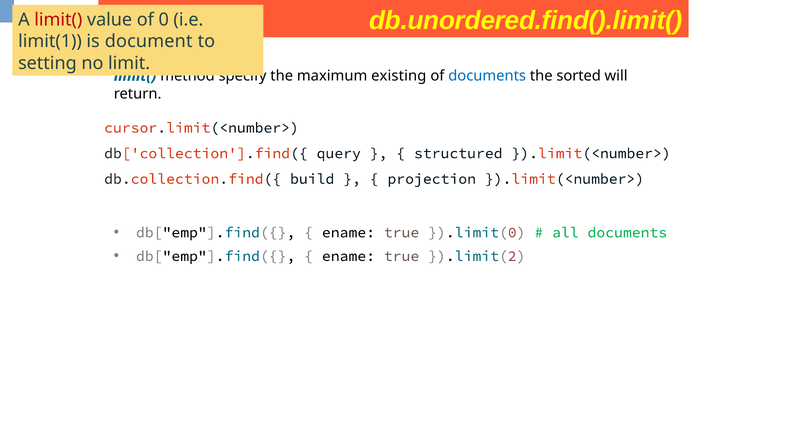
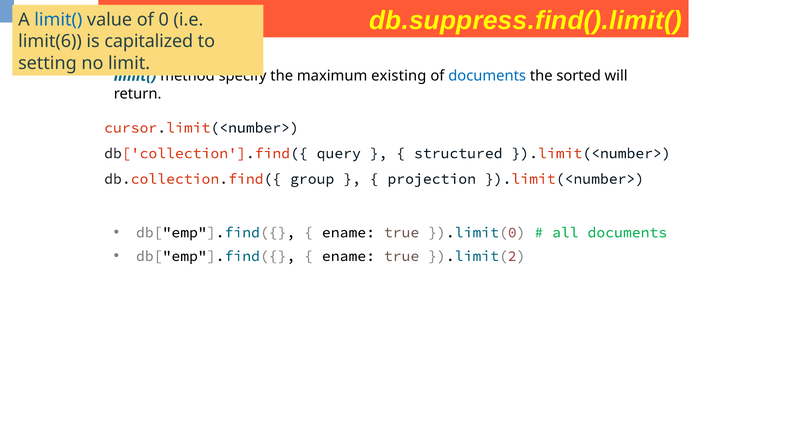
db.unordered.find().limit(: db.unordered.find().limit( -> db.suppress.find().limit( (526, 20)
limit( colour: red -> blue (58, 20)
limit(1: limit(1 -> limit(6 (50, 41)
document: document -> capitalized (149, 41)
build: build -> group (312, 179)
